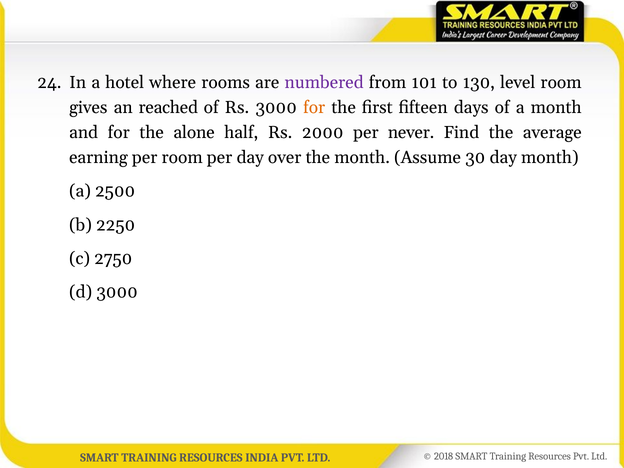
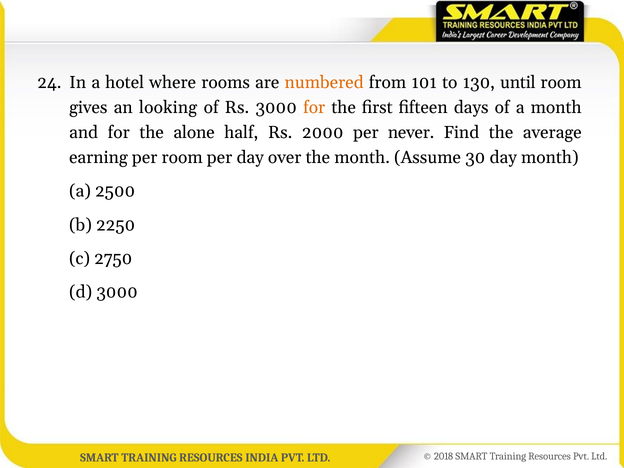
numbered colour: purple -> orange (324, 83)
level: level -> until (518, 83)
reached: reached -> looking (168, 108)
